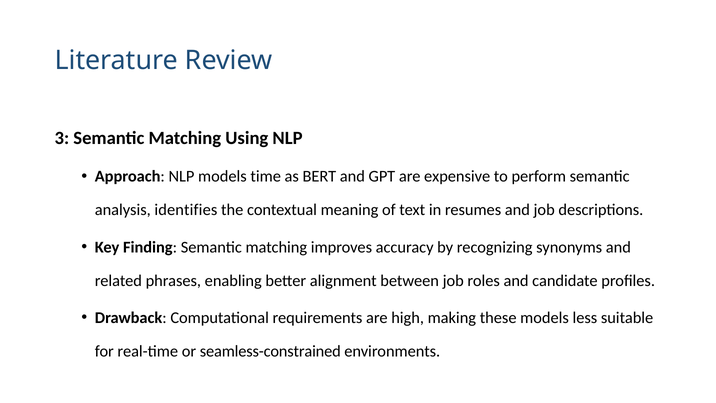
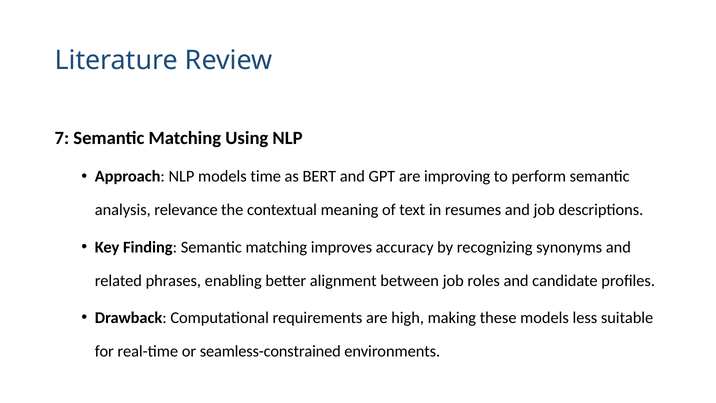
3: 3 -> 7 (62, 138)
expensive: expensive -> improving (457, 176)
identifies: identifies -> relevance (186, 210)
